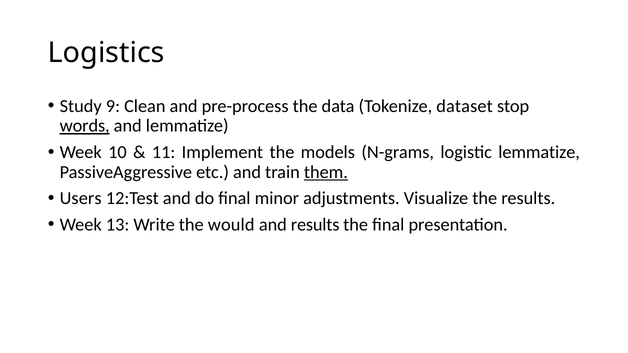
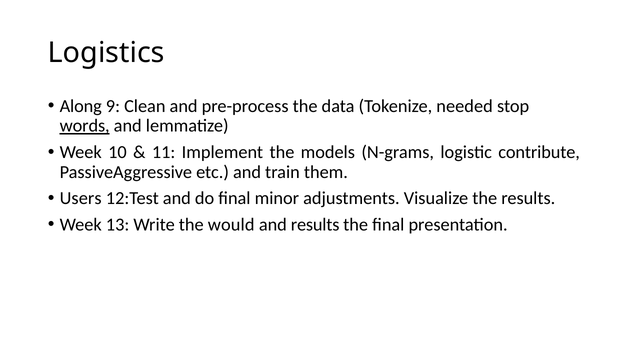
Study: Study -> Along (81, 106)
dataset: dataset -> needed (465, 106)
logistic lemmatize: lemmatize -> contribute (539, 152)
them underline: present -> none (326, 172)
